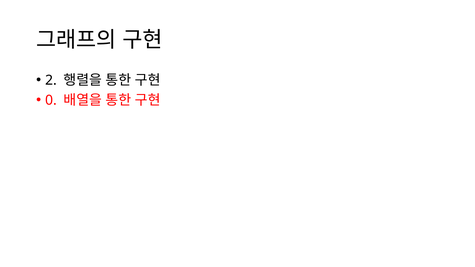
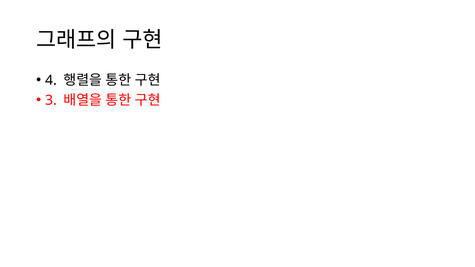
2: 2 -> 4 (51, 80)
0: 0 -> 3 (51, 100)
